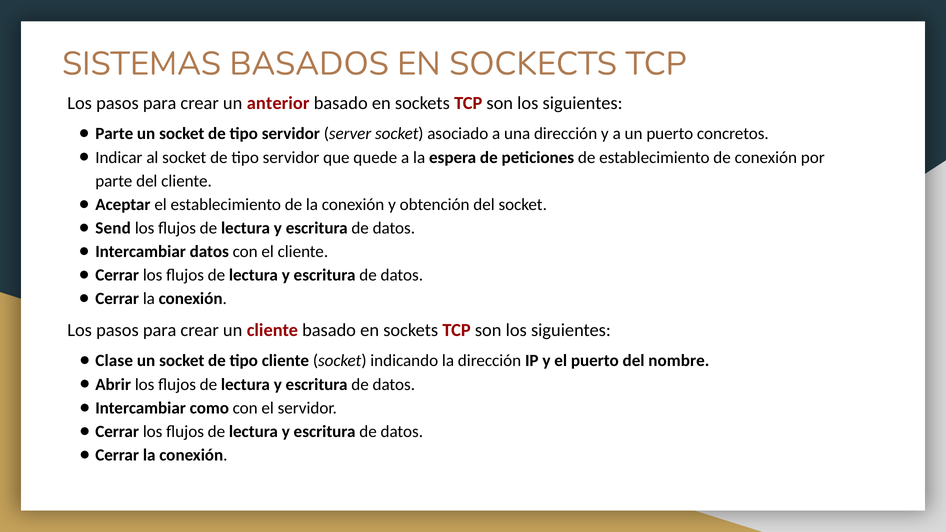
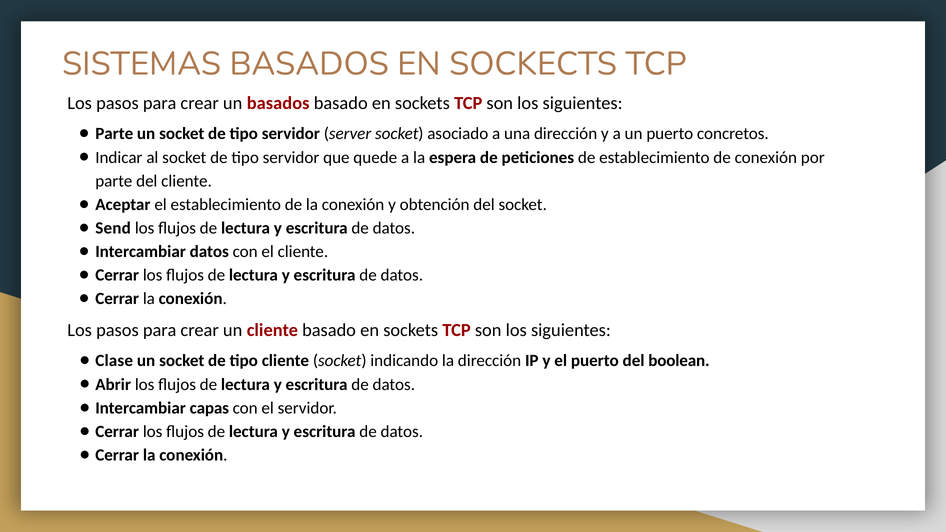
un anterior: anterior -> basados (278, 103)
nombre: nombre -> boolean (679, 361)
como: como -> capas (209, 408)
